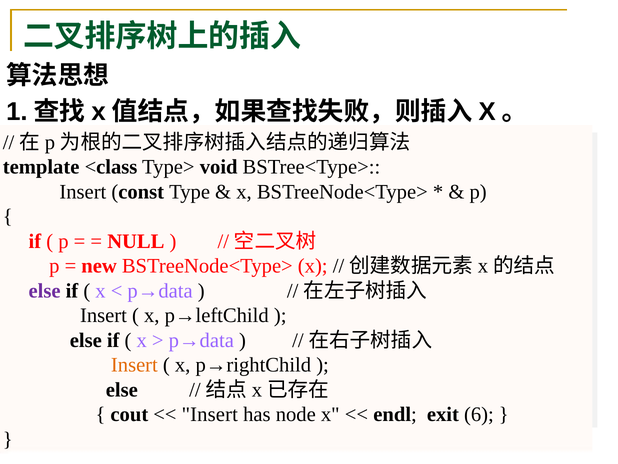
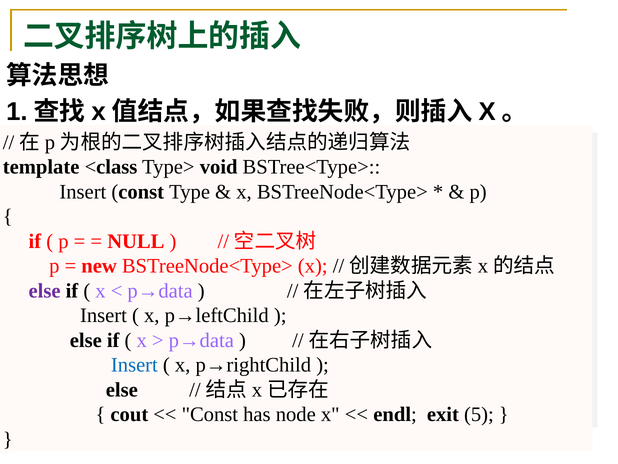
Insert colour: orange -> blue (134, 365)
Insert: Insert -> Const (210, 414)
6: 6 -> 5 (479, 414)
